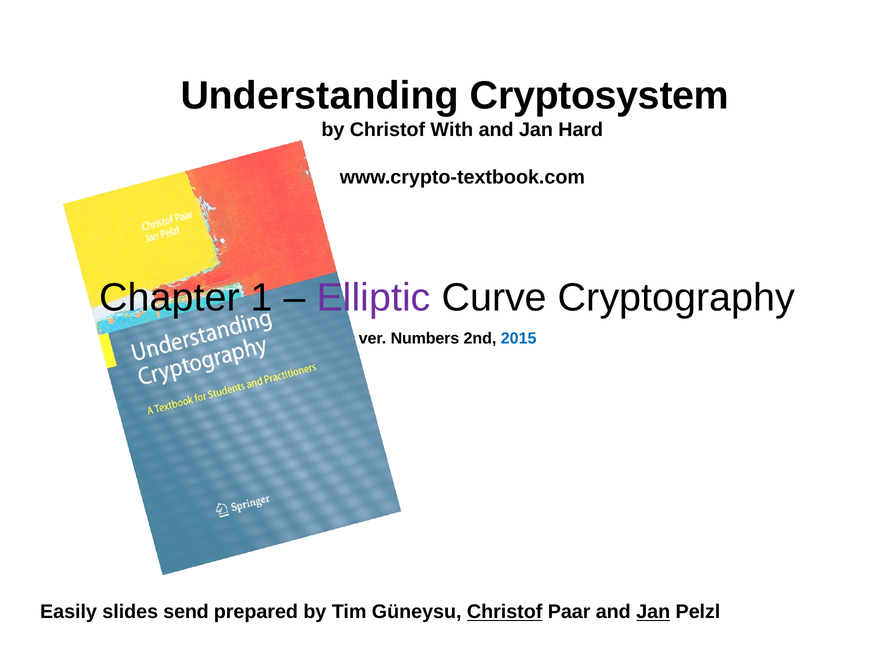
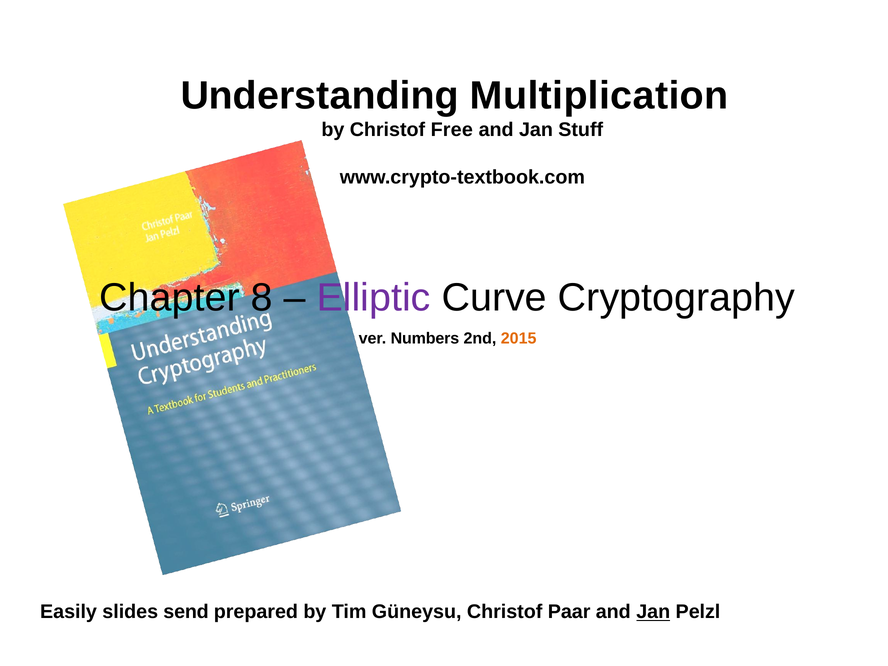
Cryptosystem: Cryptosystem -> Multiplication (599, 96)
With: With -> Free (452, 130)
Hard: Hard -> Stuff (581, 130)
1: 1 -> 8 (262, 298)
2015 colour: blue -> orange (519, 338)
Christof underline: present -> none (505, 612)
